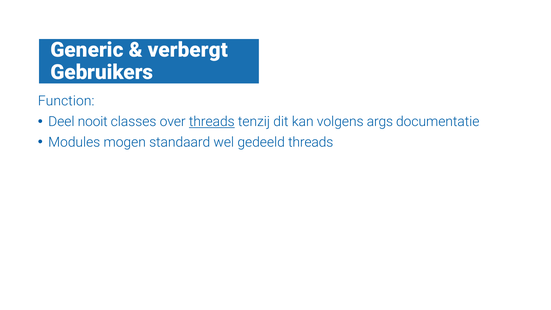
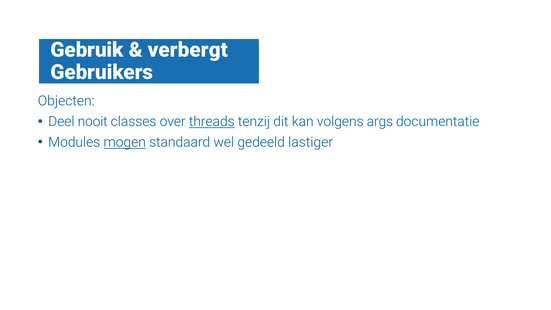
Generic: Generic -> Gebruik (87, 50)
Function: Function -> Objecten (66, 101)
mogen underline: none -> present (125, 142)
gedeeld threads: threads -> lastiger (311, 142)
